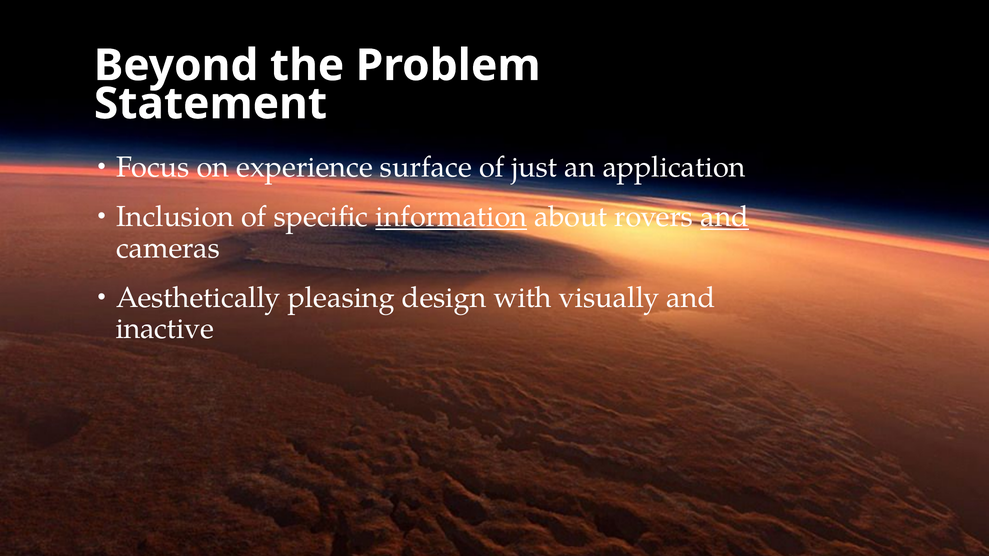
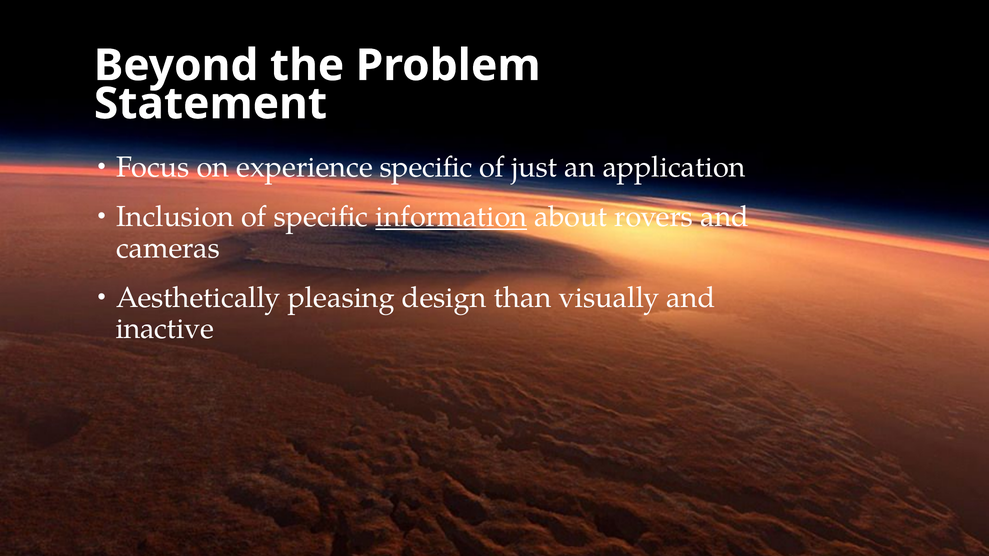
experience surface: surface -> specific (426, 167)
and underline: present -> none (725, 217)
with: with -> than (523, 298)
